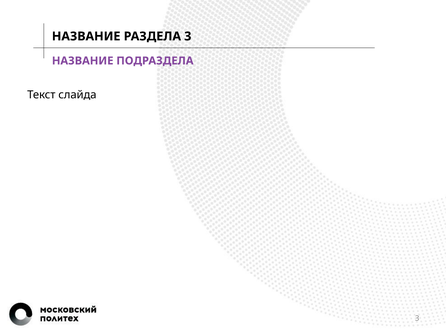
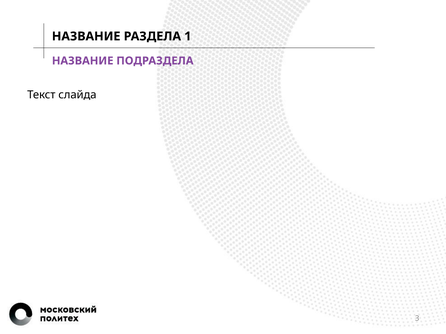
РАЗДЕЛА 3: 3 -> 1 (188, 36)
